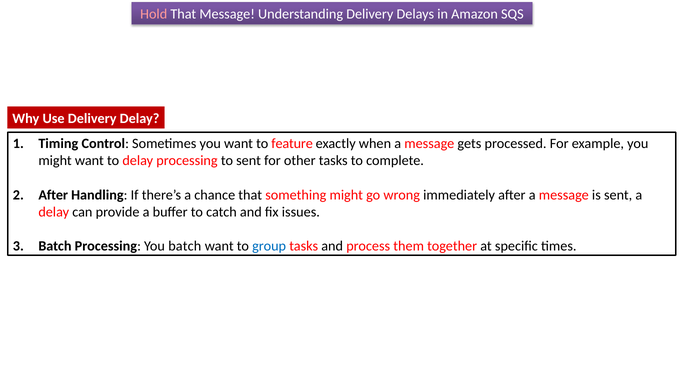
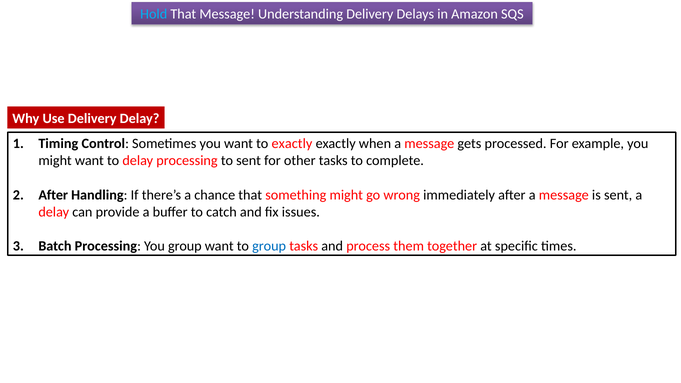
Hold colour: pink -> light blue (154, 14)
to feature: feature -> exactly (292, 144)
You batch: batch -> group (185, 246)
